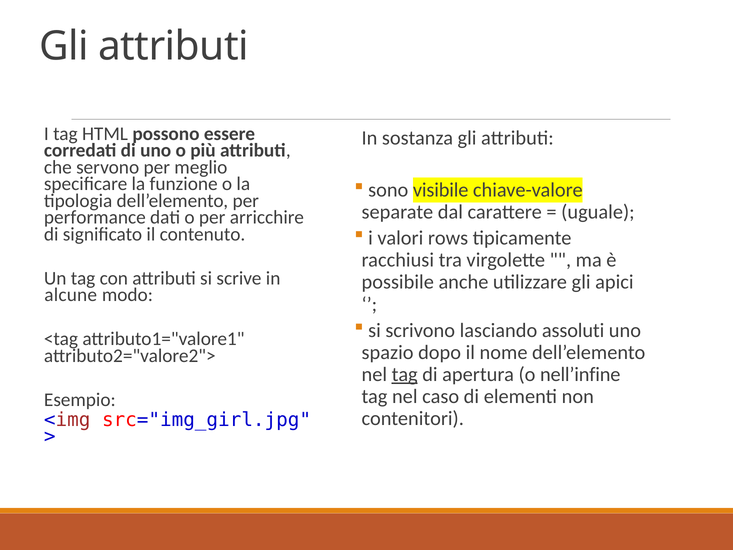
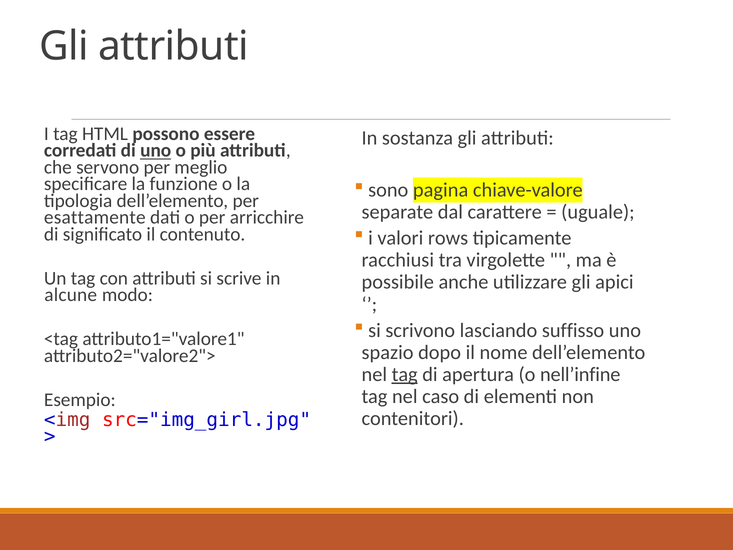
uno underline: none -> present (156, 150)
visibile: visibile -> pagina (441, 190)
performance: performance -> esattamente (95, 217)
assoluti: assoluti -> suffisso (573, 330)
